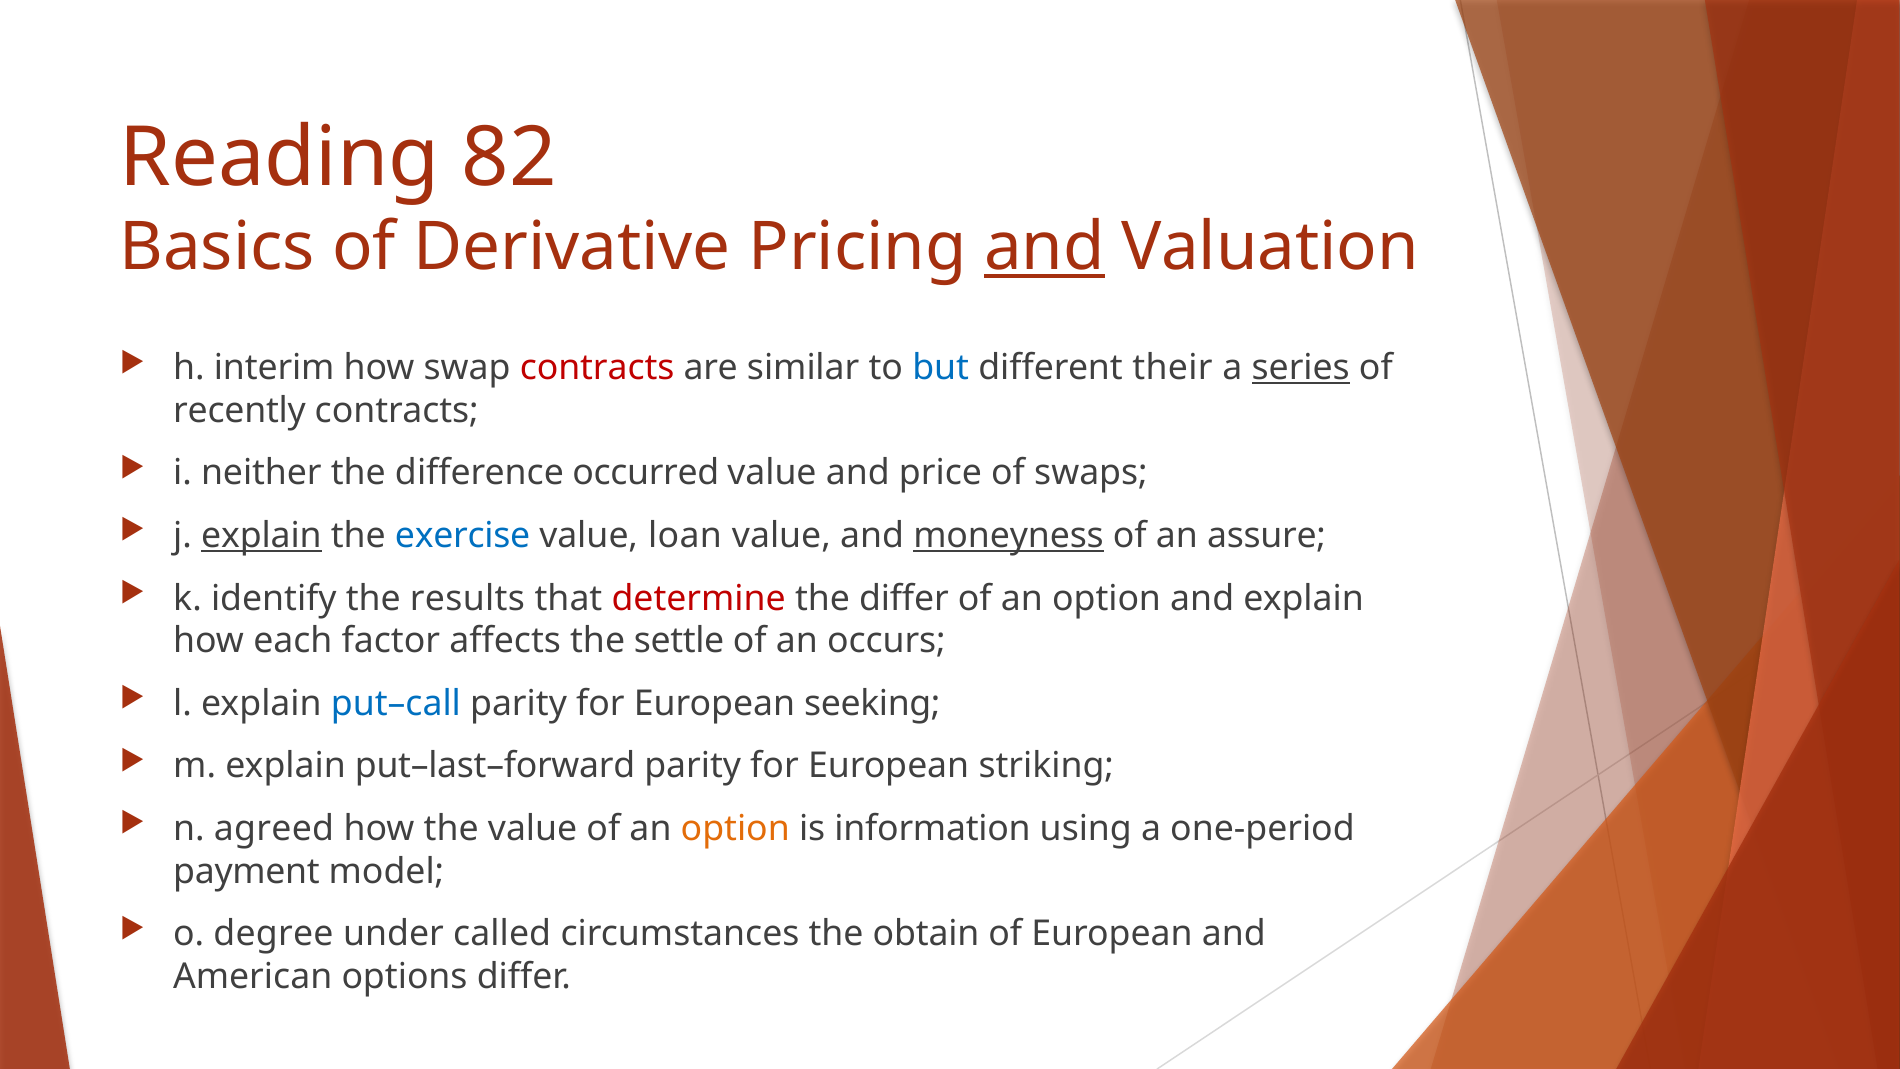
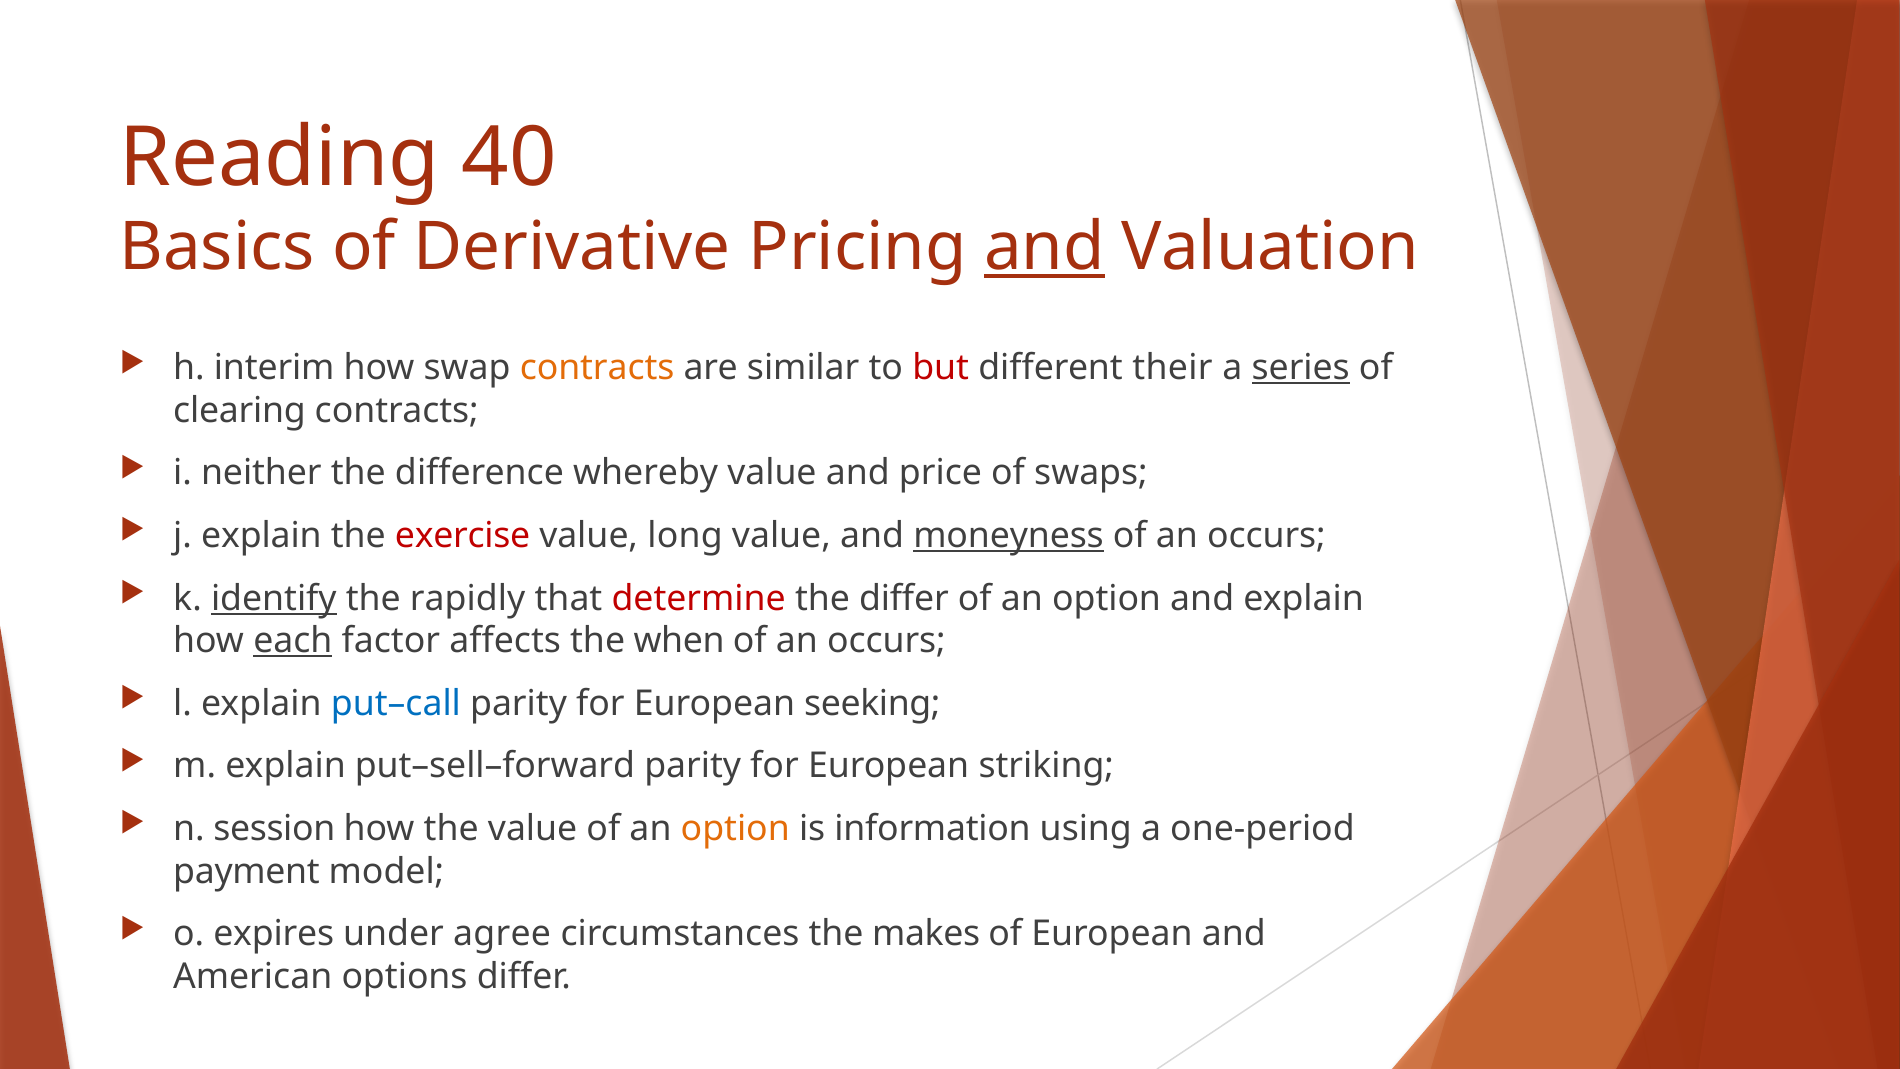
82: 82 -> 40 (509, 158)
contracts colour: red -> orange (597, 368)
but colour: blue -> red (941, 368)
recently: recently -> clearing (240, 410)
occurred: occurred -> whereby (646, 473)
explain underline: present -> none (261, 536)
exercise colour: blue -> red (463, 536)
loan: loan -> long (685, 536)
assure: assure -> occurs (1266, 536)
identify underline: none -> present (274, 598)
results: results -> rapidly (468, 598)
each underline: none -> present (293, 641)
settle: settle -> when (679, 641)
put–last–forward: put–last–forward -> put–sell–forward (495, 766)
agreed: agreed -> session (274, 829)
degree: degree -> expires (274, 934)
called: called -> agree (502, 934)
obtain: obtain -> makes (926, 934)
